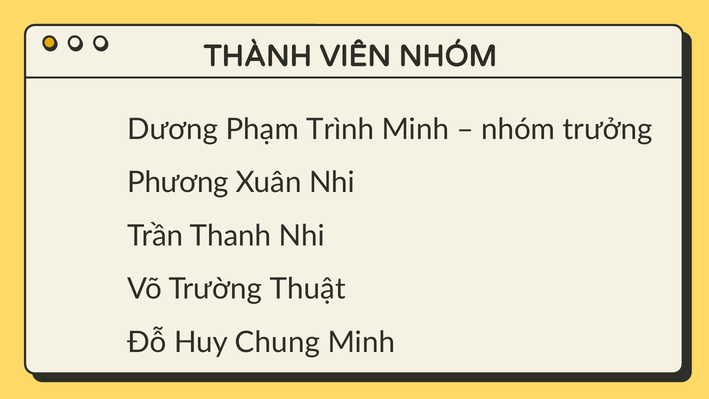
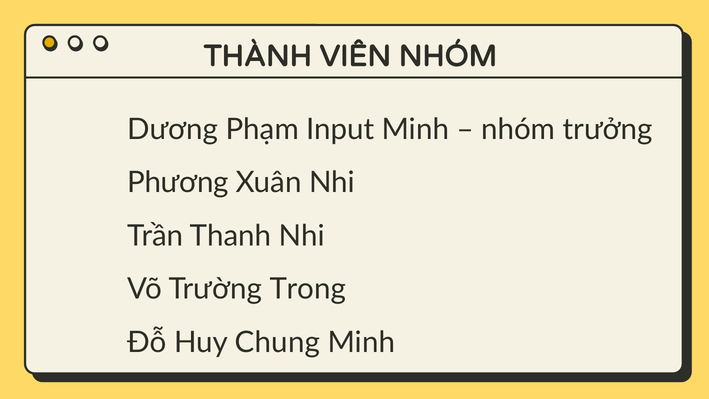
Trình: Trình -> Input (340, 129)
Thuật: Thuật -> Trong (308, 289)
